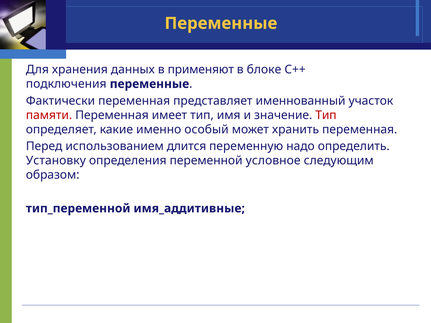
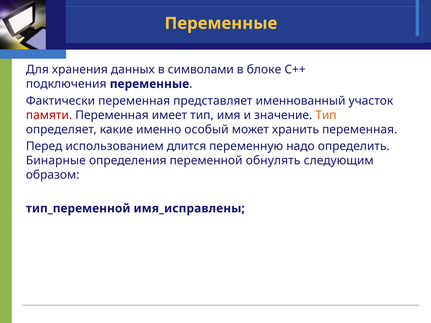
применяют: применяют -> символами (201, 70)
Тип colour: red -> orange (326, 115)
Установку: Установку -> Бинарные (56, 161)
условное: условное -> обнулять (273, 161)
имя_аддитивные: имя_аддитивные -> имя_исправлены (189, 209)
